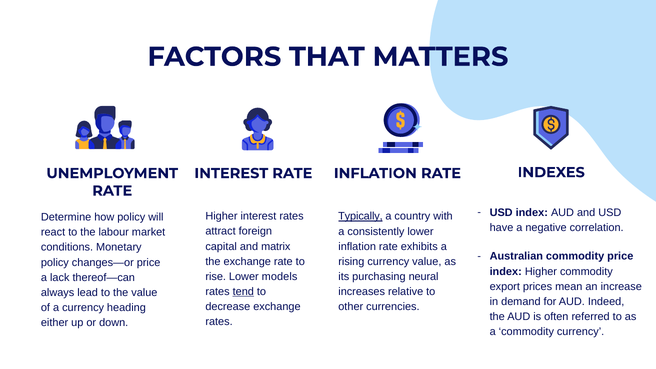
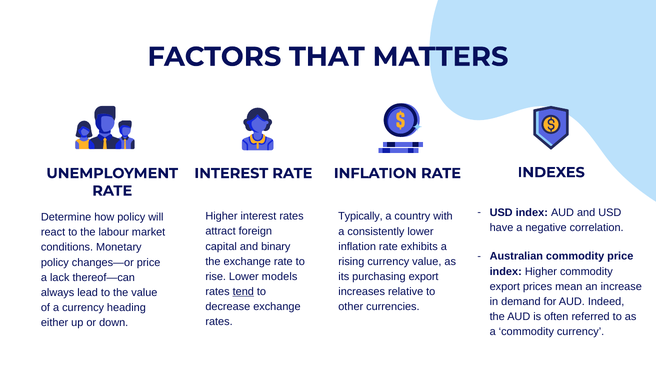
Typically underline: present -> none (360, 216)
matrix: matrix -> binary (276, 246)
purchasing neural: neural -> export (424, 277)
